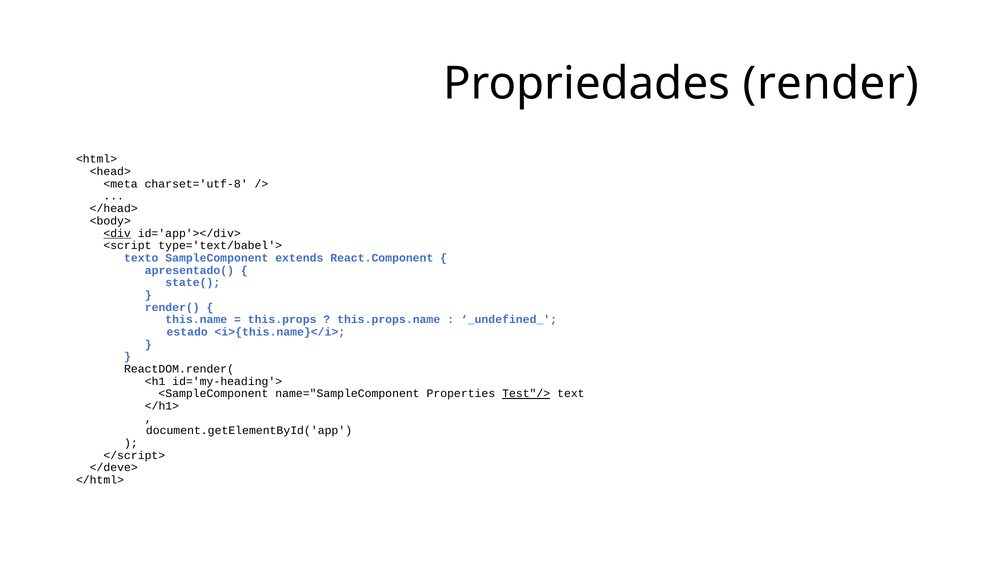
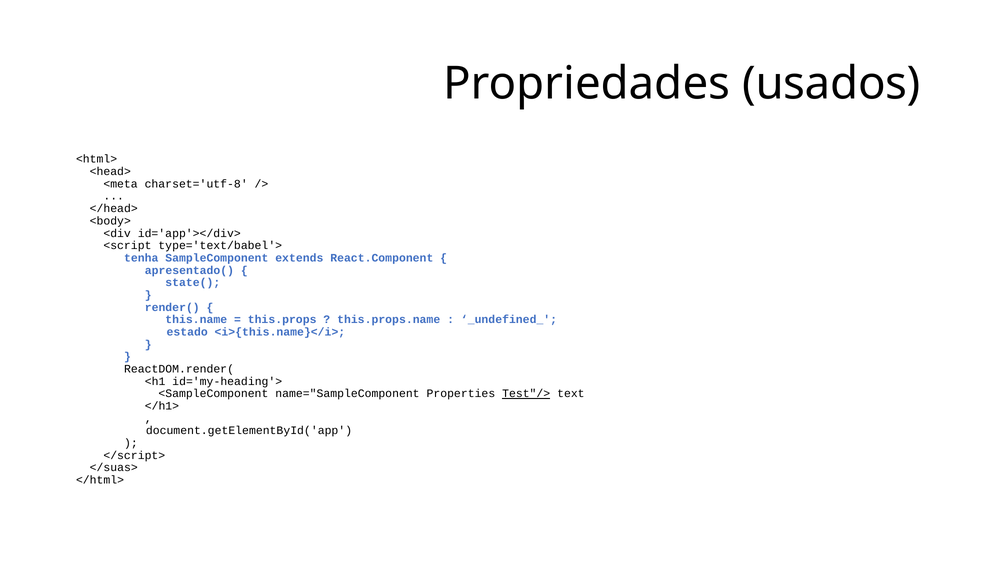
render: render -> usados (831, 84)
<div underline: present -> none (117, 233)
texto: texto -> tenha (141, 258)
</deve>: </deve> -> </suas> (114, 468)
